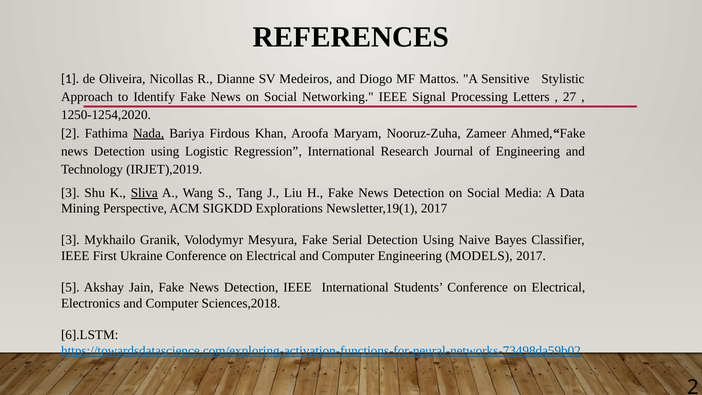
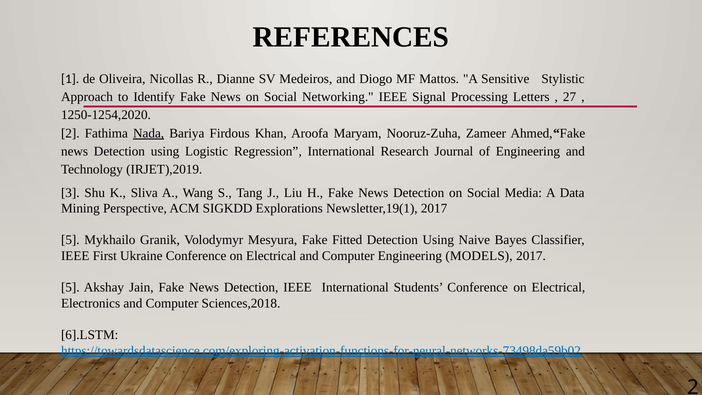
Sliva underline: present -> none (144, 193)
3: 3 -> 5 (70, 240)
Serial: Serial -> Fitted (347, 240)
